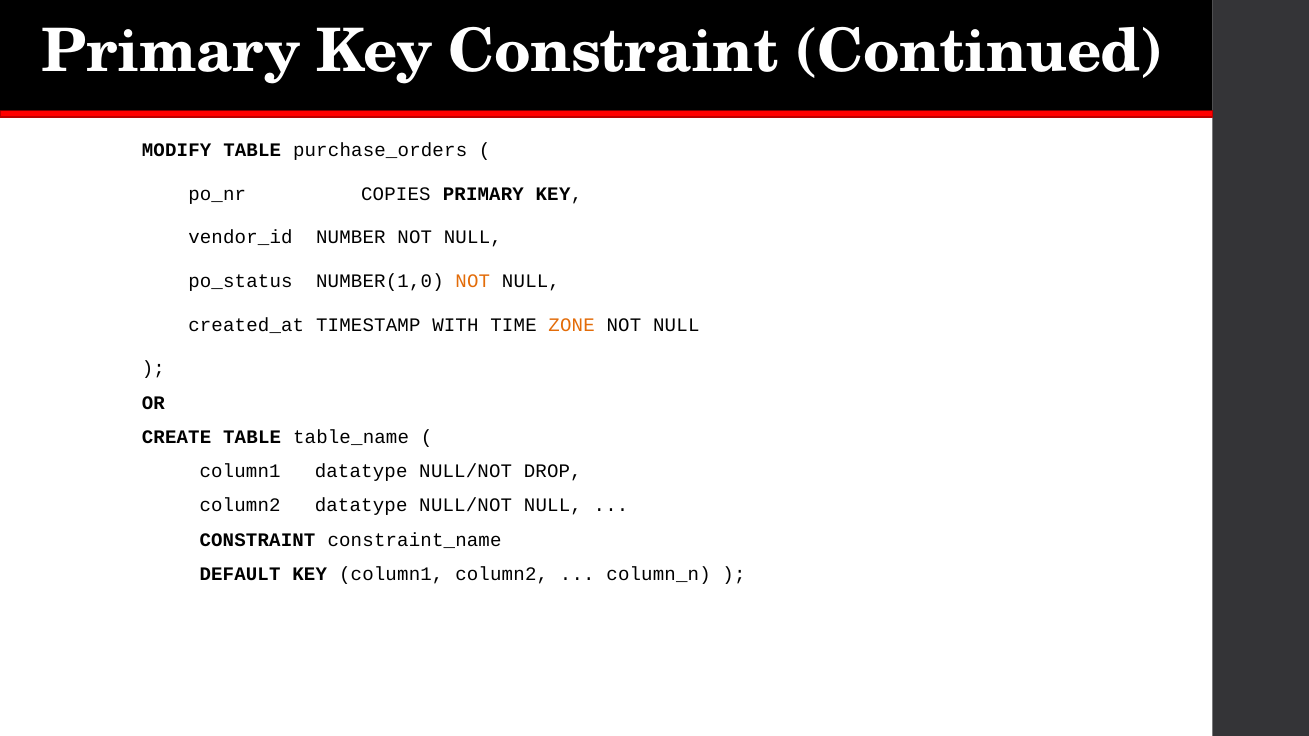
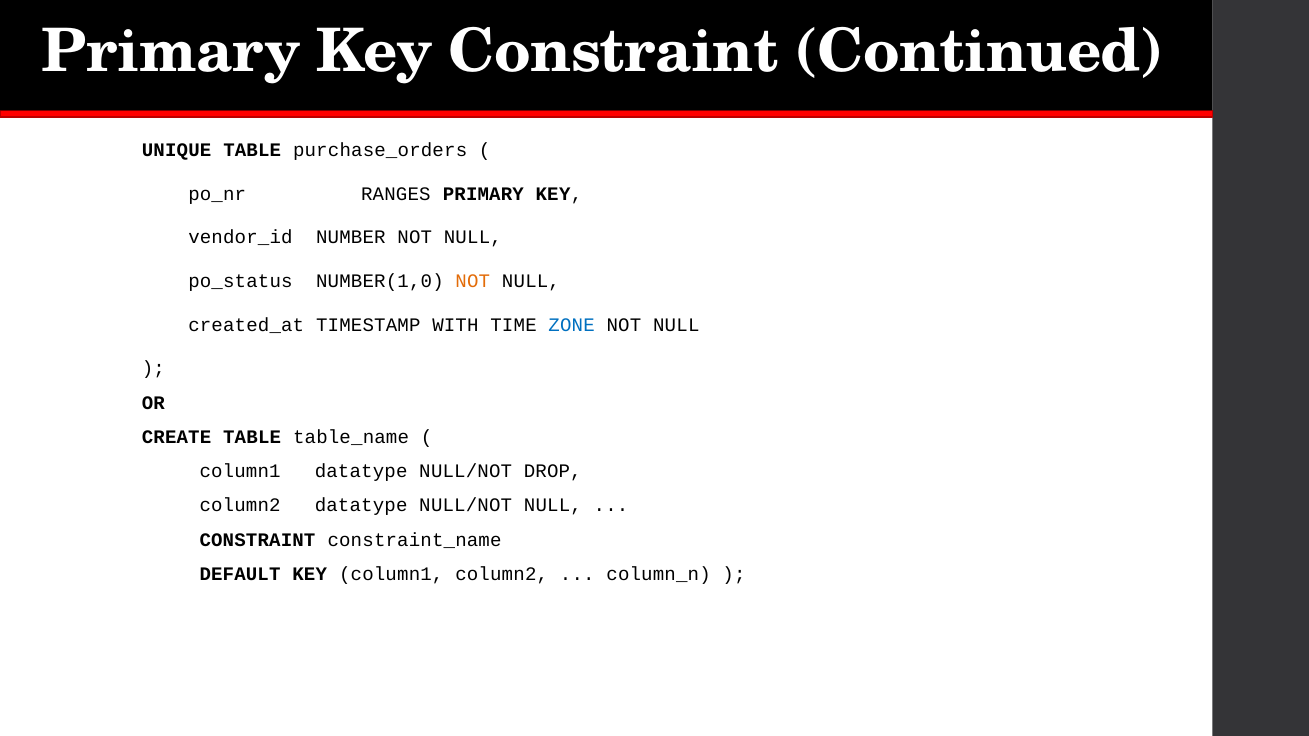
MODIFY: MODIFY -> UNIQUE (177, 151)
COPIES: COPIES -> RANGES (396, 194)
ZONE colour: orange -> blue (572, 325)
